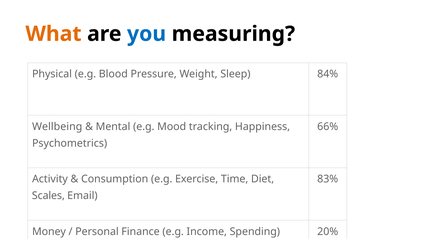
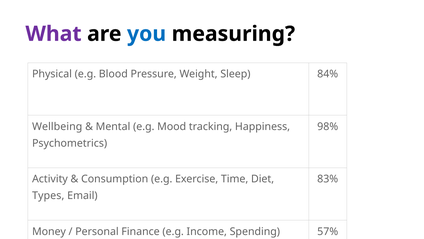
What colour: orange -> purple (54, 34)
66%: 66% -> 98% (328, 126)
Scales: Scales -> Types (48, 195)
20%: 20% -> 57% (328, 231)
